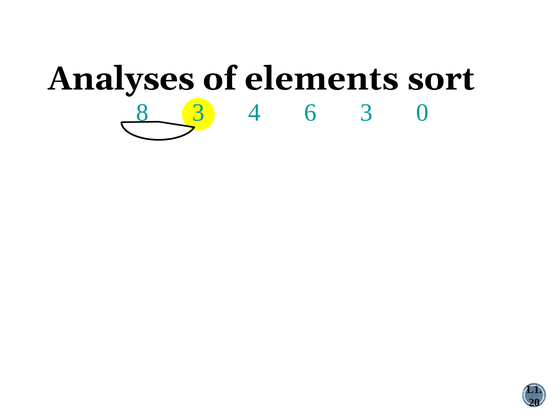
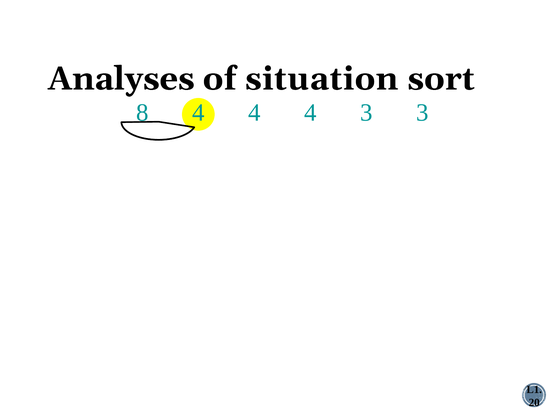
elements: elements -> situation (322, 79)
8 3: 3 -> 4 (199, 113)
6: 6 -> 4 (311, 113)
3 0: 0 -> 3 (423, 113)
